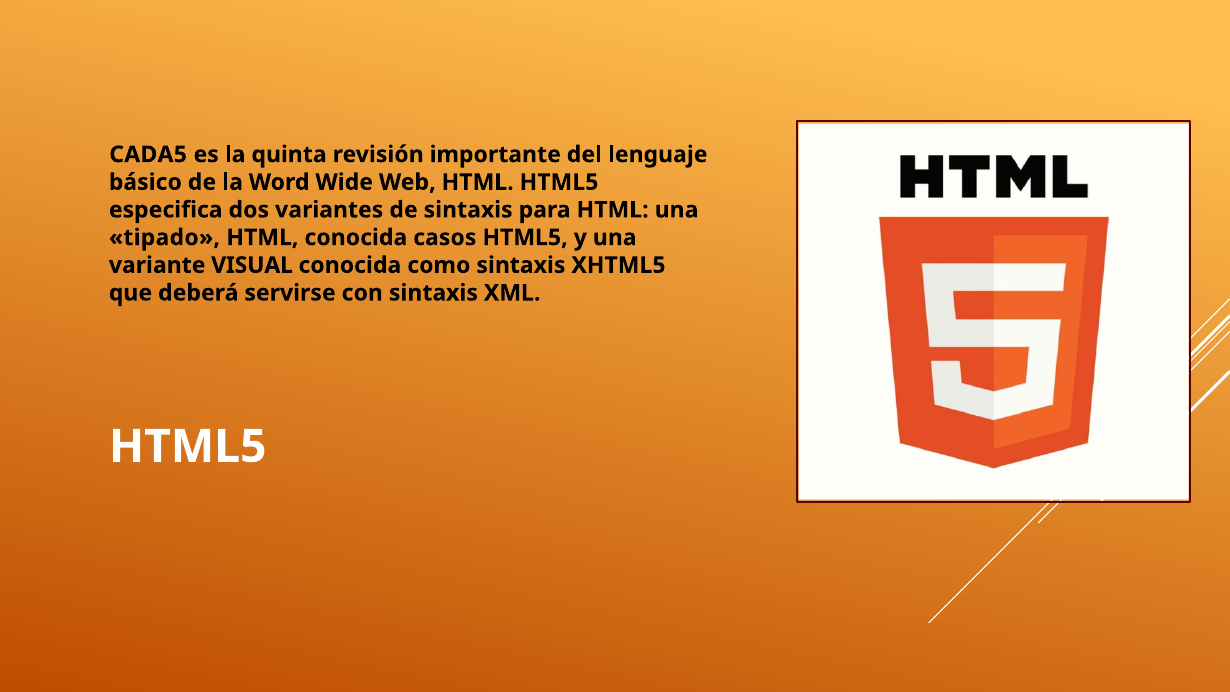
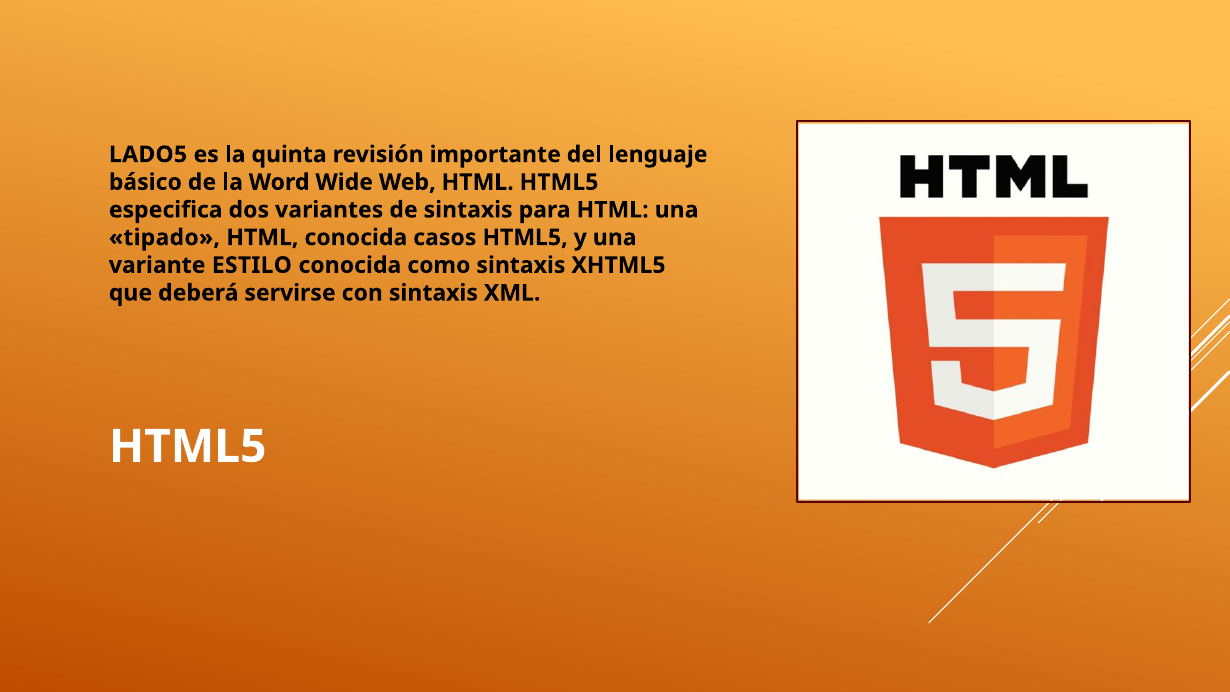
CADA5: CADA5 -> LADO5 (148, 154)
VISUAL: VISUAL -> ESTILO (252, 265)
